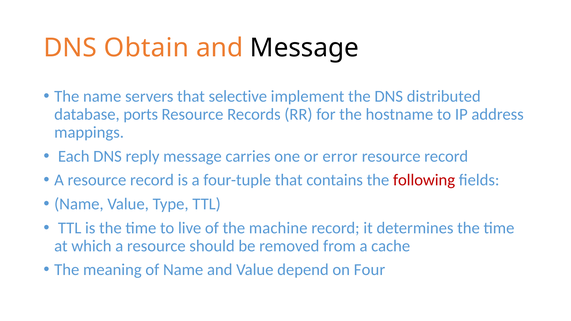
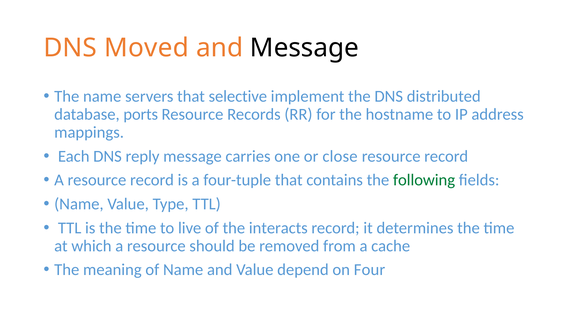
Obtain: Obtain -> Moved (146, 48)
error: error -> close (340, 156)
following colour: red -> green (424, 180)
machine: machine -> interacts (278, 228)
